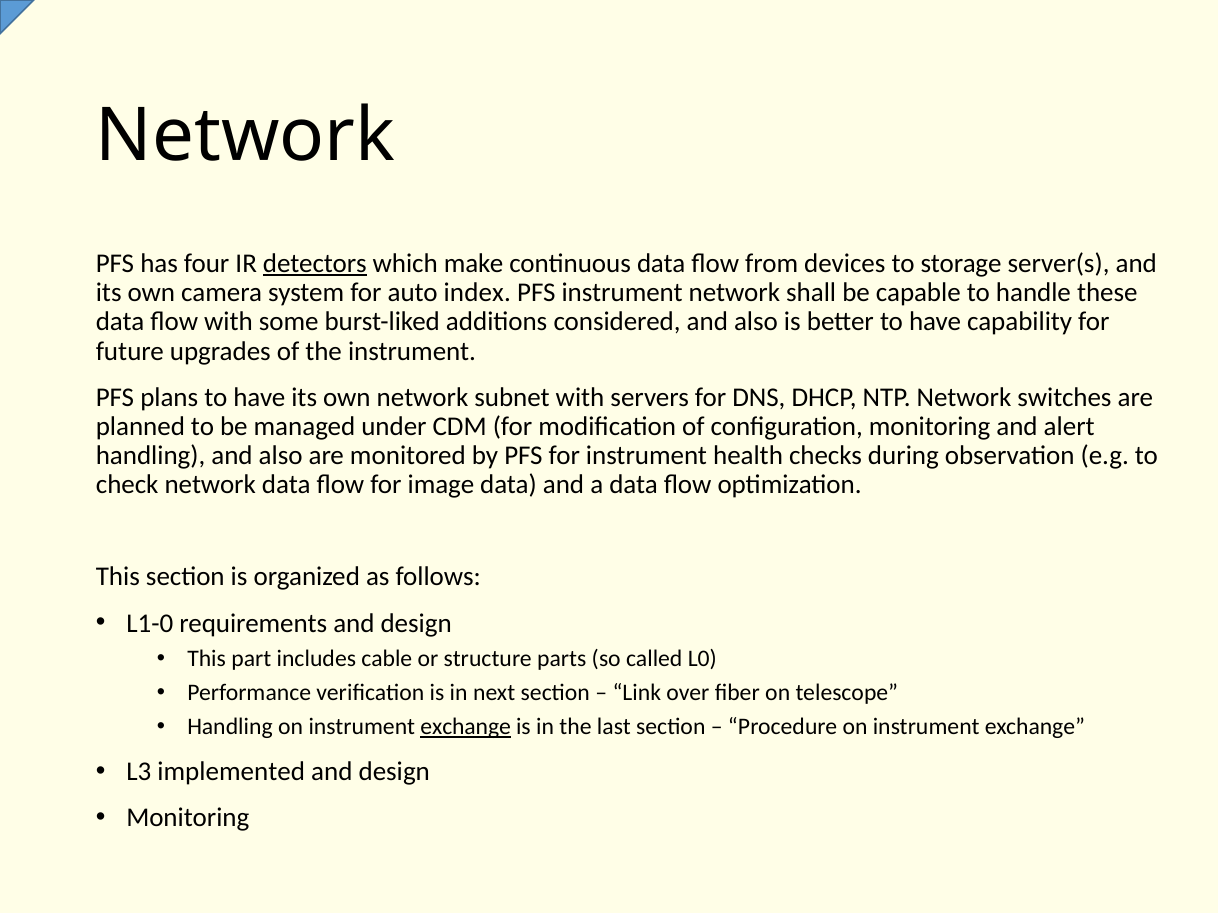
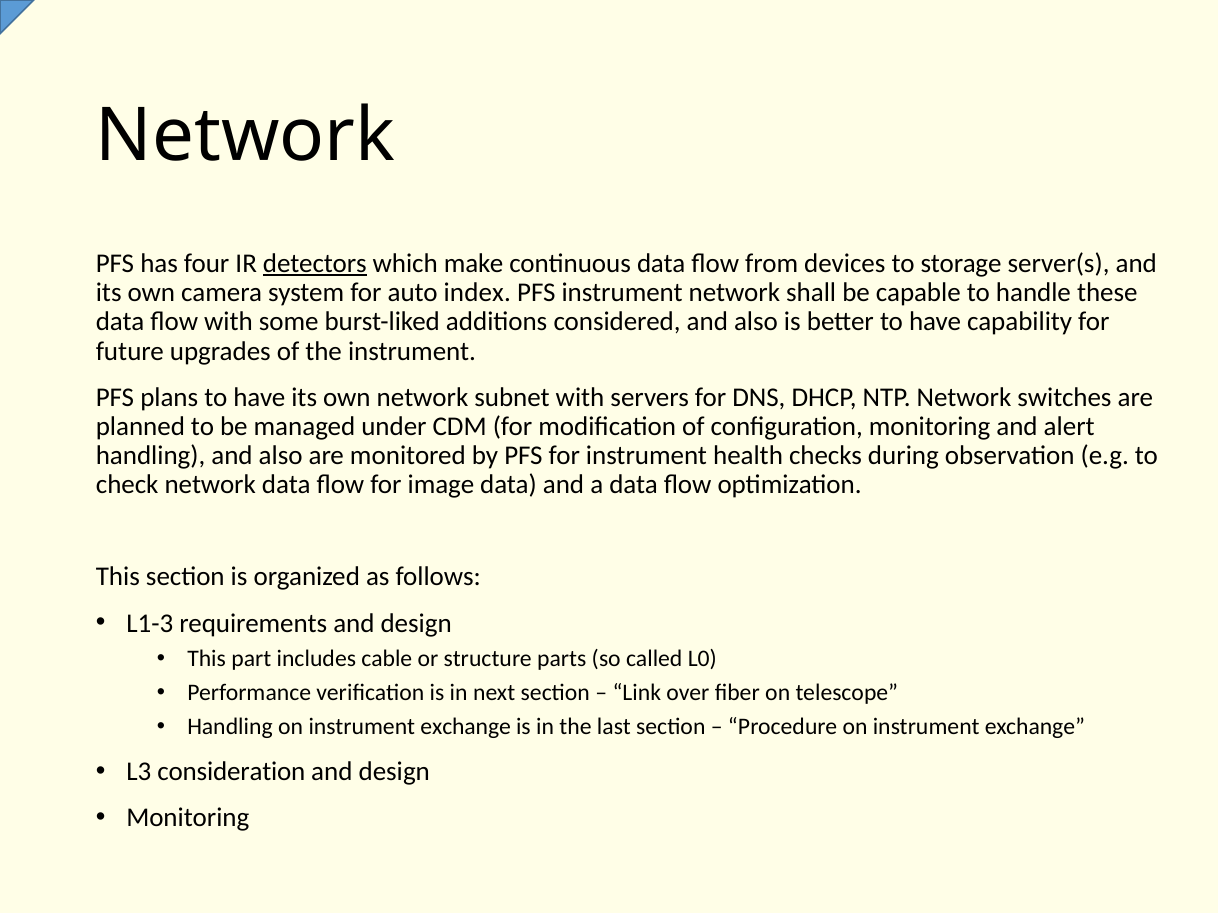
L1-0: L1-0 -> L1-3 (150, 623)
exchange underline: present -> none (466, 727)
implemented: implemented -> consideration (231, 772)
